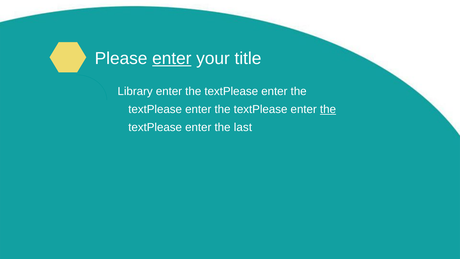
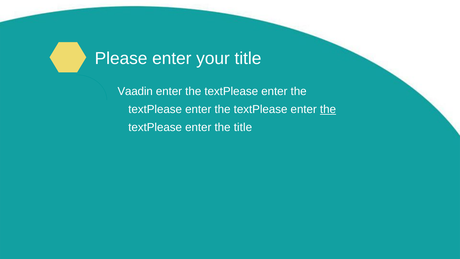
enter underline: present -> none (172, 58)
Library: Library -> Vaadin (135, 91)
the last: last -> title (243, 127)
